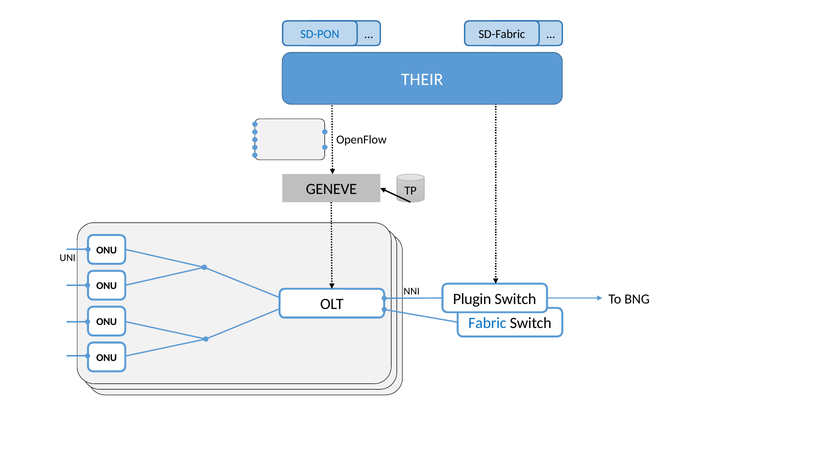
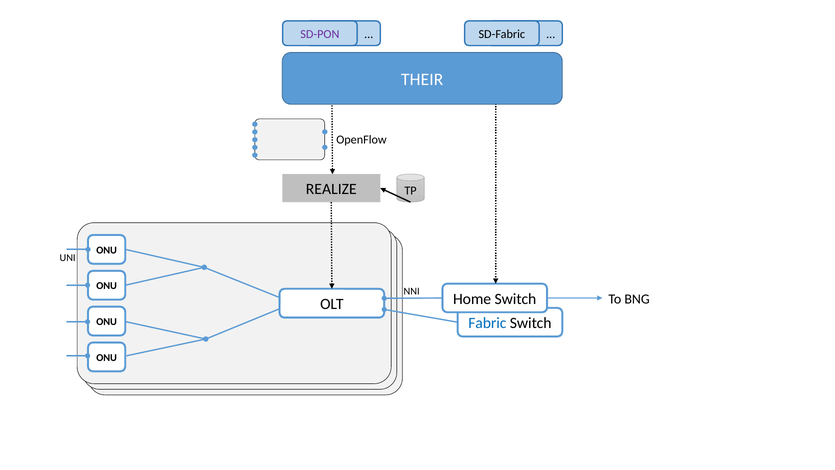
SD-PON colour: blue -> purple (320, 34)
GENEVE: GENEVE -> REALIZE (331, 189)
Plugin: Plugin -> Home (472, 299)
